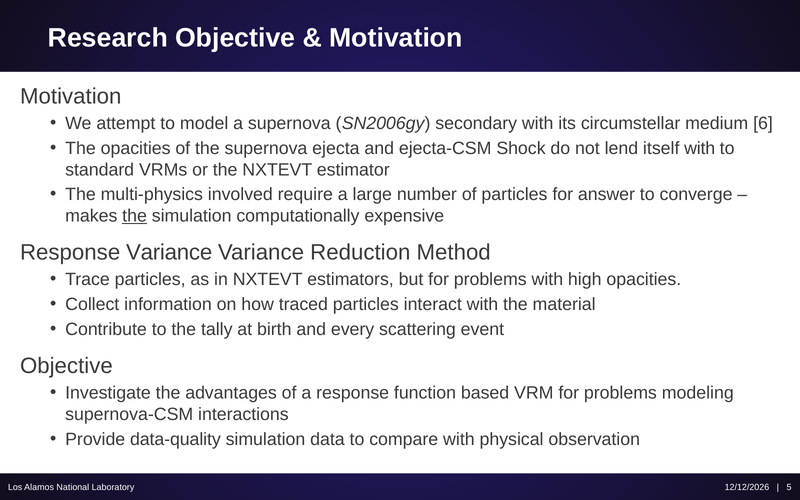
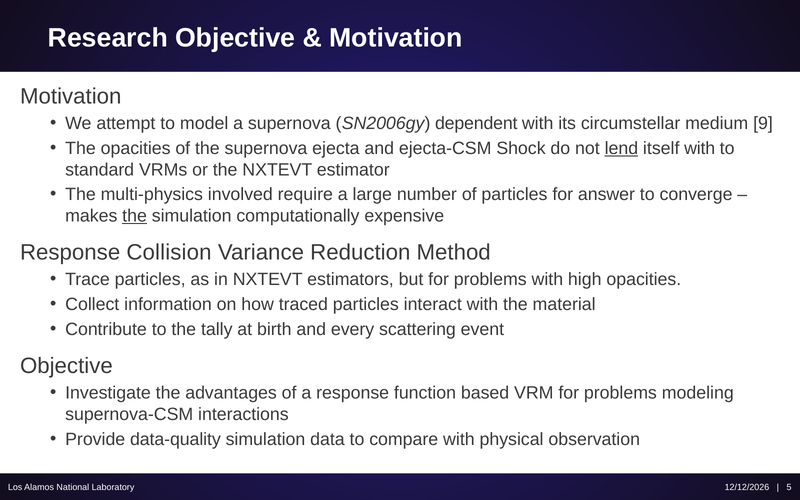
secondary: secondary -> dependent (476, 123)
6: 6 -> 9 (763, 123)
lend underline: none -> present (621, 148)
Response Variance: Variance -> Collision (169, 252)
